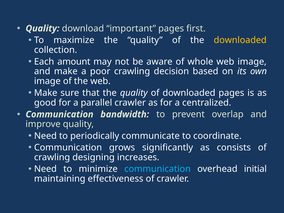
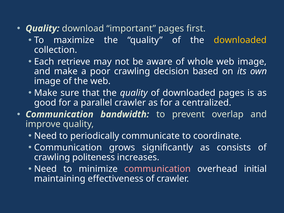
amount: amount -> retrieve (74, 62)
designing: designing -> politeness (94, 157)
communication colour: light blue -> pink (157, 169)
